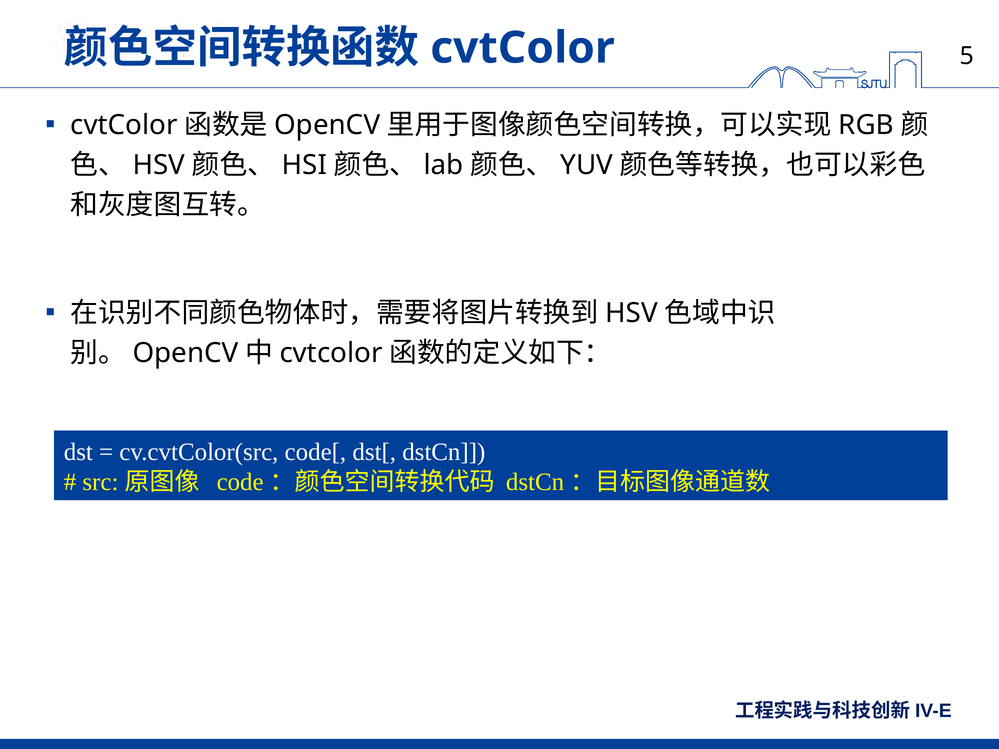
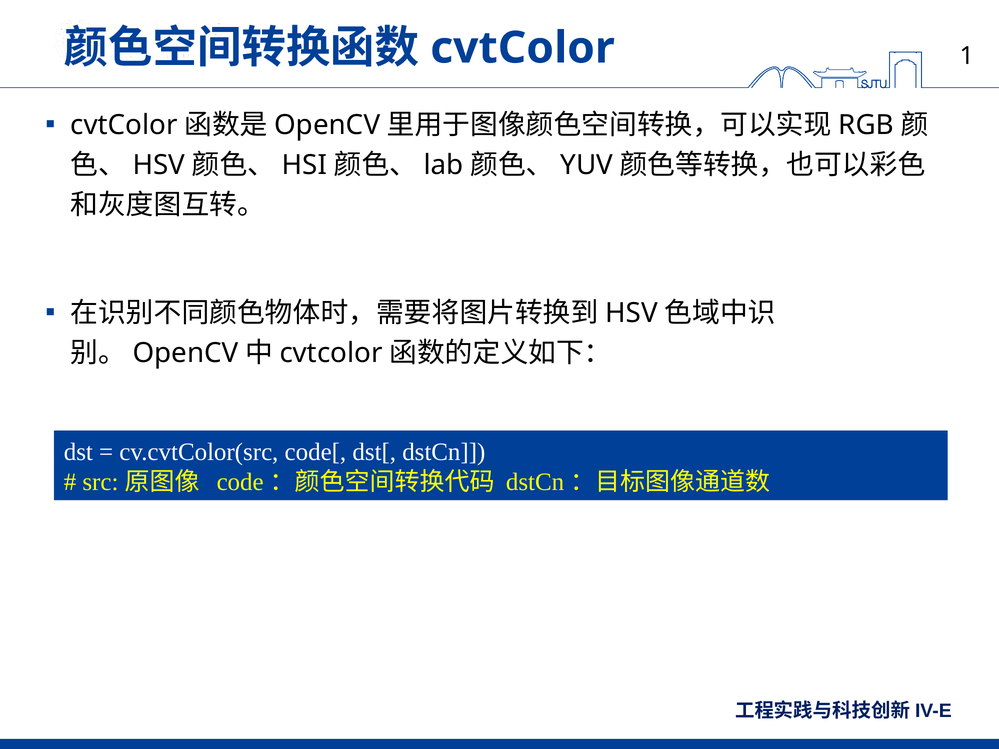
5: 5 -> 1 (967, 56)
